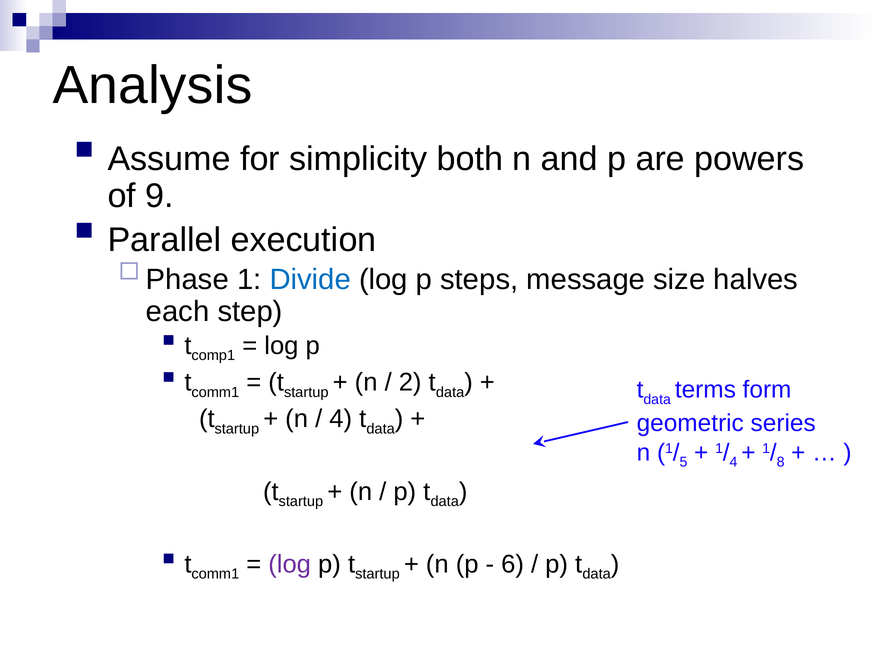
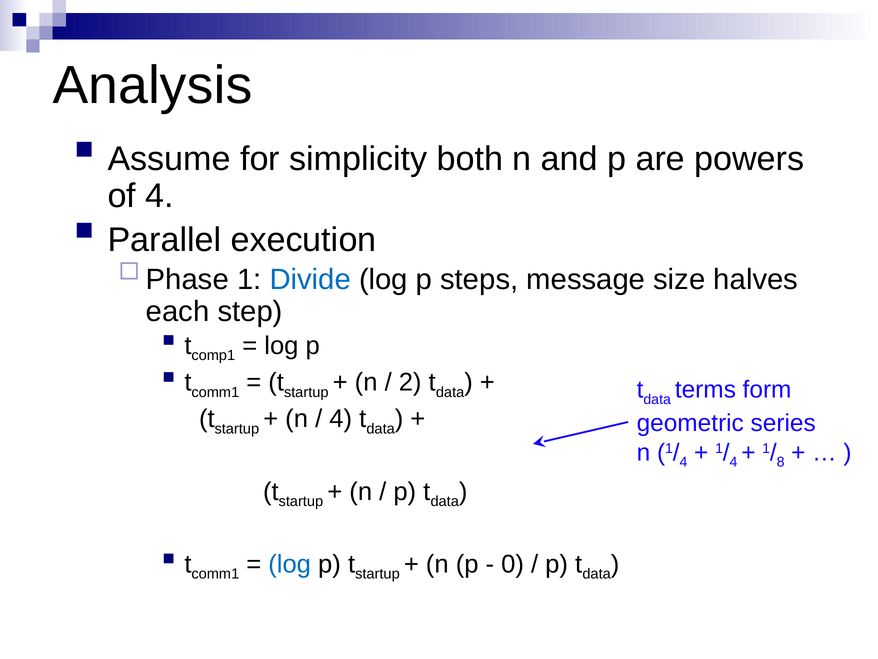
of 9: 9 -> 4 (160, 196)
5: 5 -> 4 (684, 462)
log colour: purple -> blue (290, 564)
6: 6 -> 0 (513, 564)
